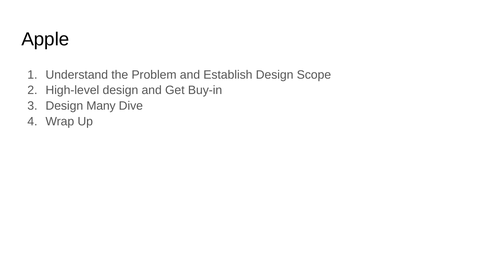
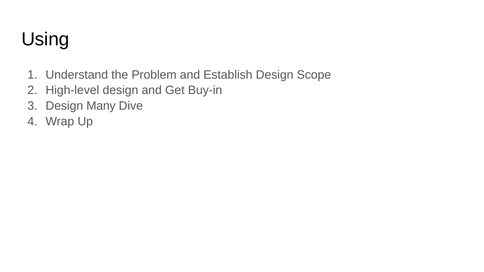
Apple: Apple -> Using (45, 39)
